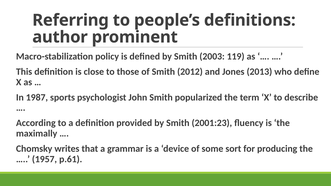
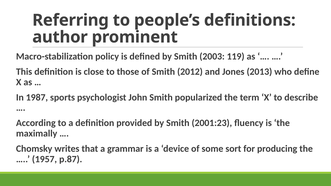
p.61: p.61 -> p.87 (71, 159)
